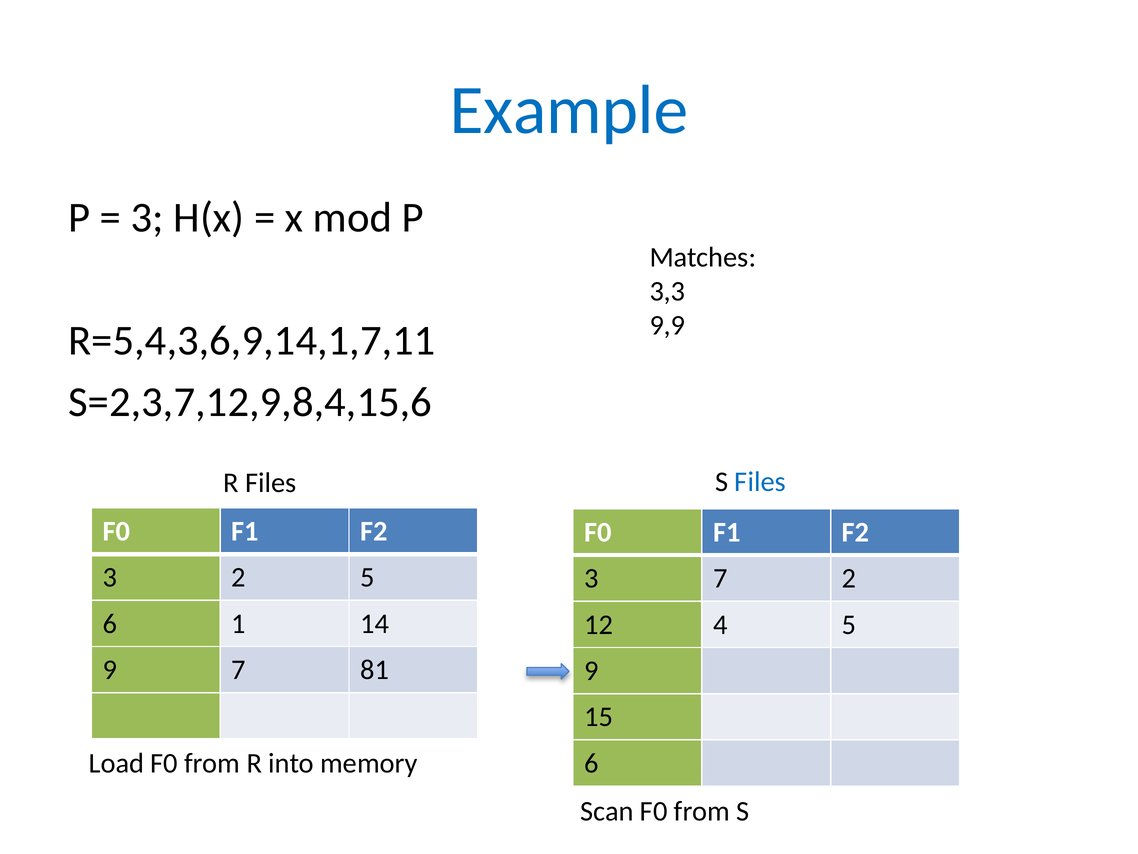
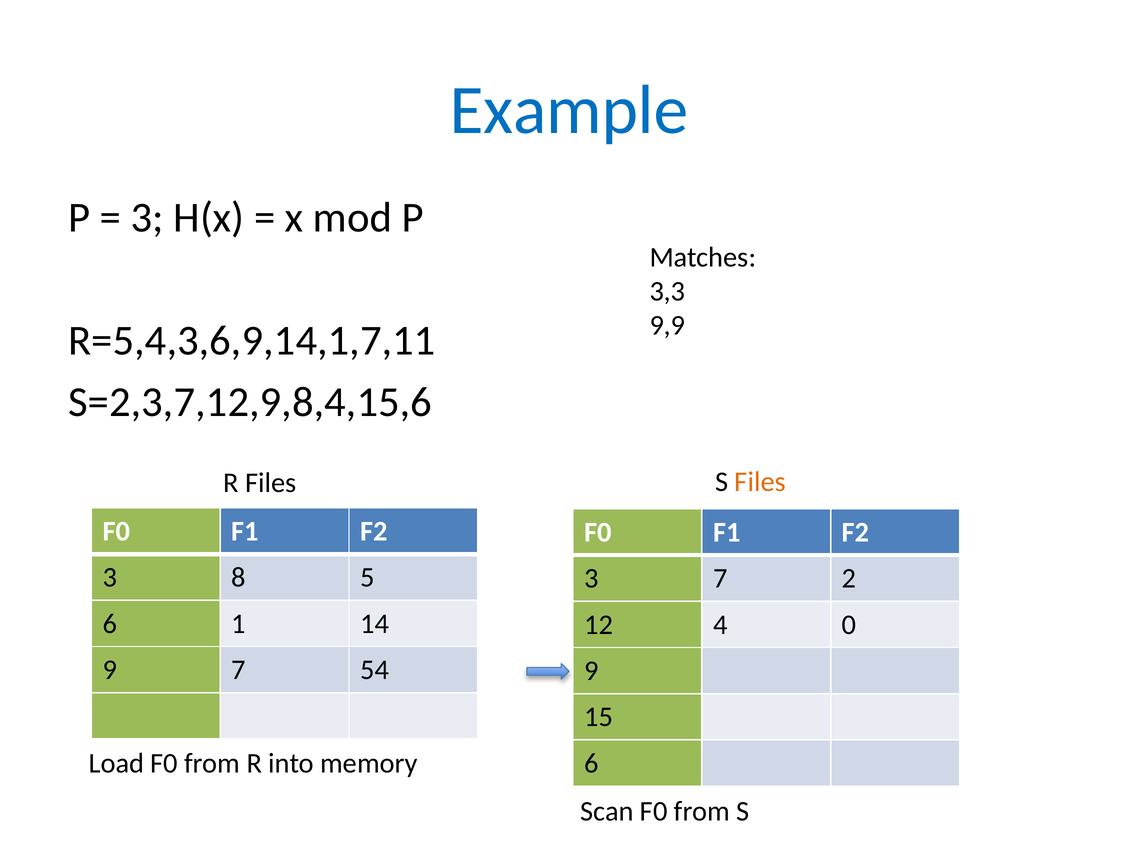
Files colour: blue -> orange (760, 482)
3 2: 2 -> 8 (239, 577)
4 5: 5 -> 0 (849, 624)
81: 81 -> 54 (375, 670)
